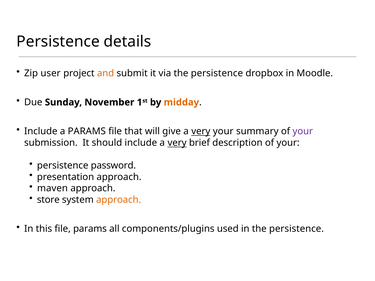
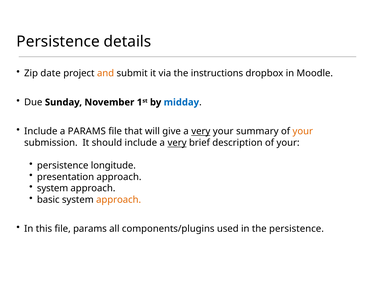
user: user -> date (51, 73)
via the persistence: persistence -> instructions (217, 73)
midday colour: orange -> blue (181, 102)
your colour: purple -> orange (303, 131)
password: password -> longitude (113, 166)
maven: maven -> system (53, 188)
store: store -> basic (48, 200)
